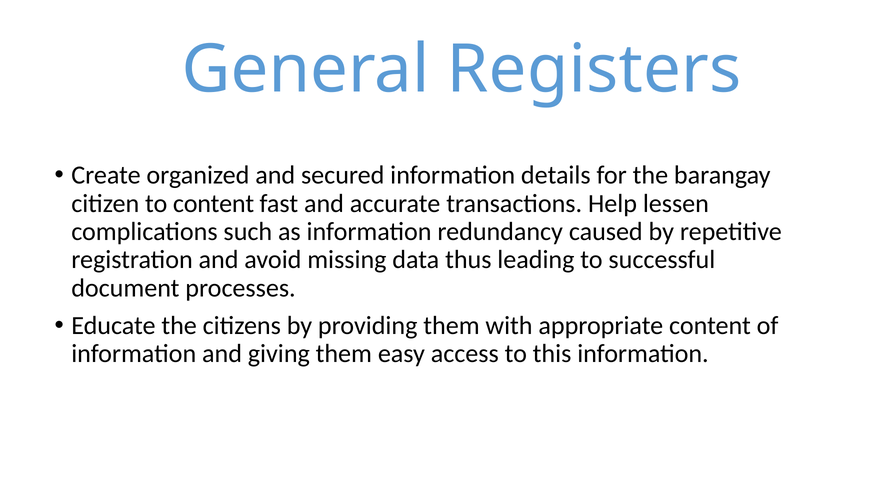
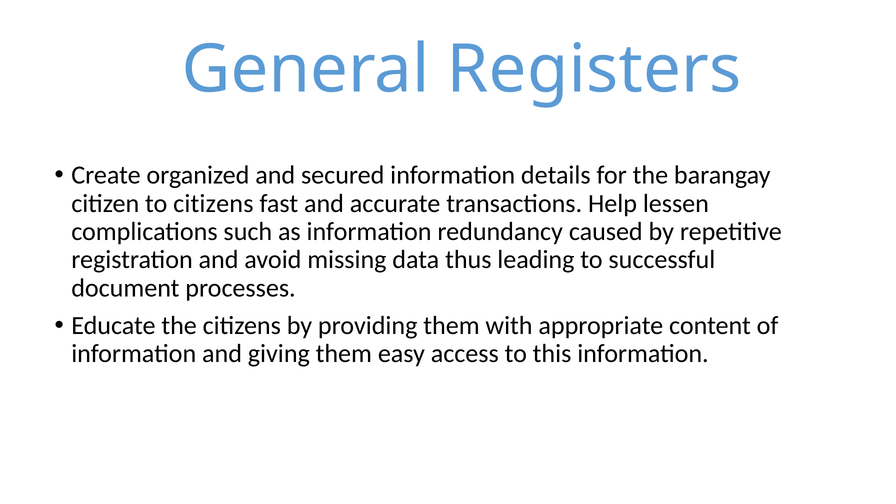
to content: content -> citizens (213, 203)
